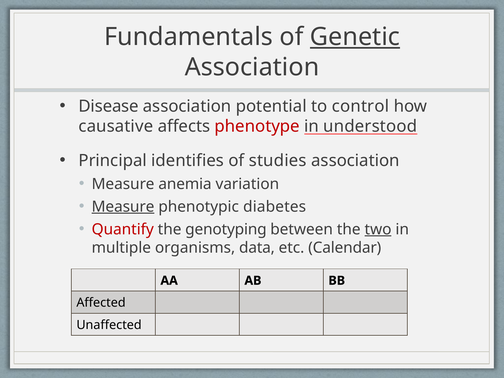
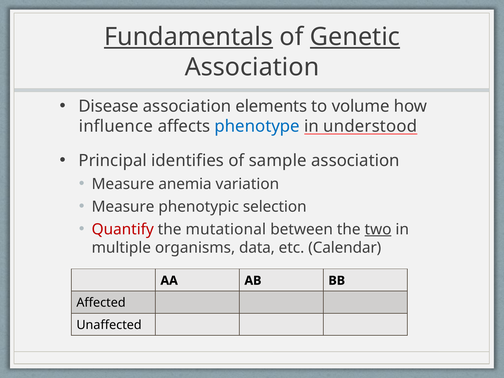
Fundamentals underline: none -> present (189, 37)
potential: potential -> elements (271, 106)
control: control -> volume (361, 106)
causative: causative -> influence (116, 126)
phenotype colour: red -> blue (257, 126)
studies: studies -> sample (278, 161)
Measure underline: present -> none (123, 207)
diabetes: diabetes -> selection (275, 207)
genotyping: genotyping -> mutational (226, 229)
